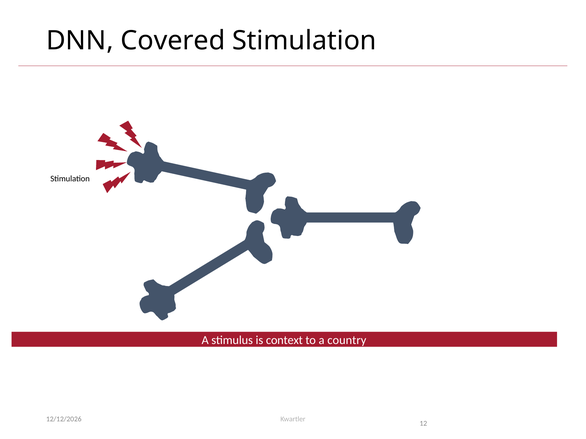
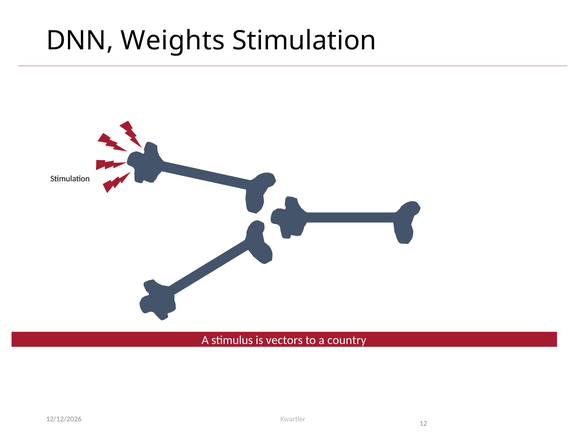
Covered: Covered -> Weights (173, 41)
context: context -> vectors (284, 341)
